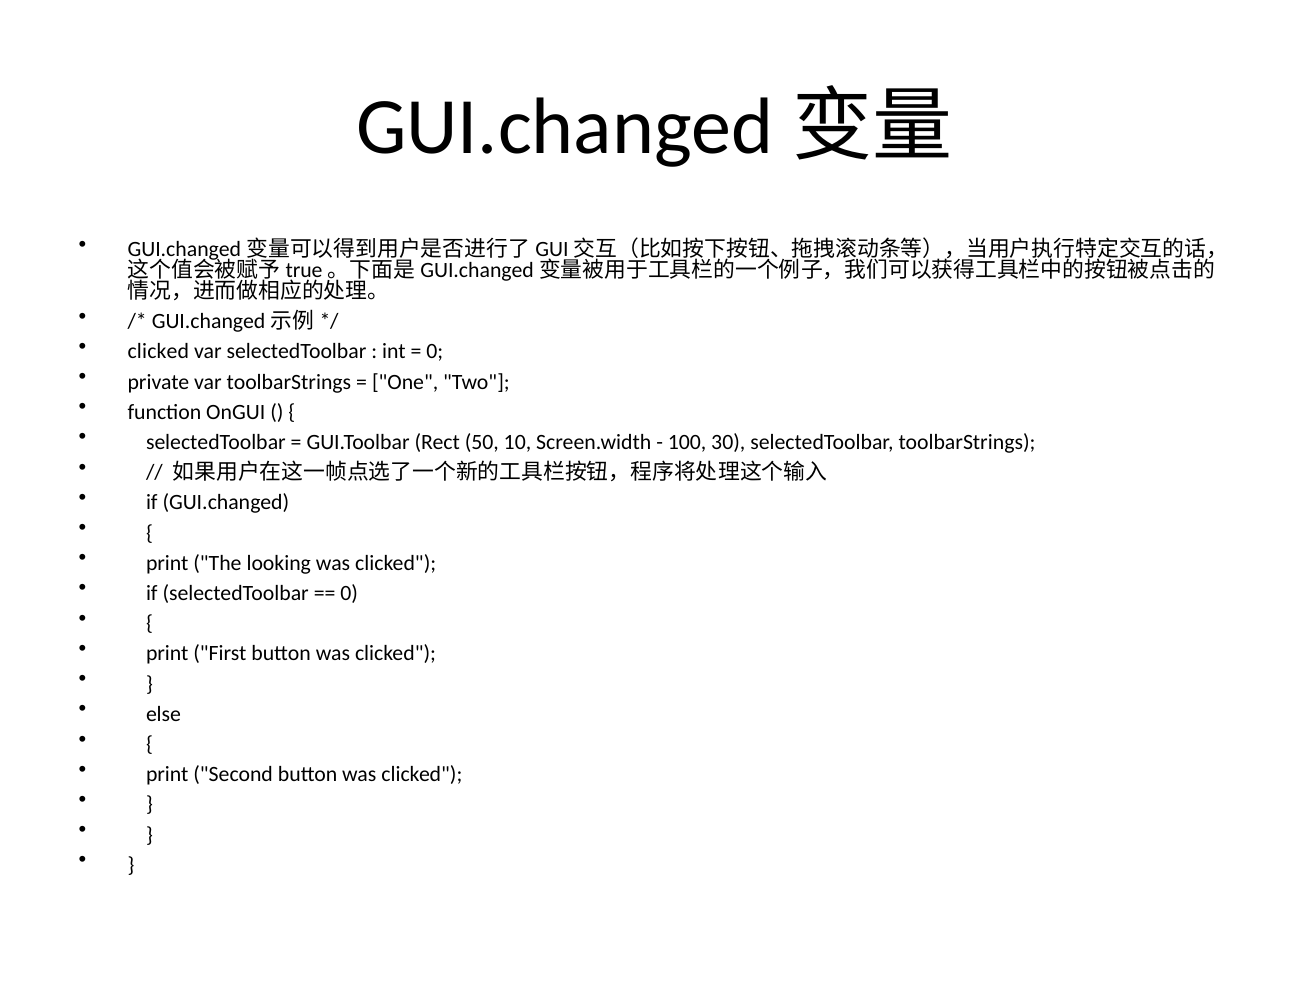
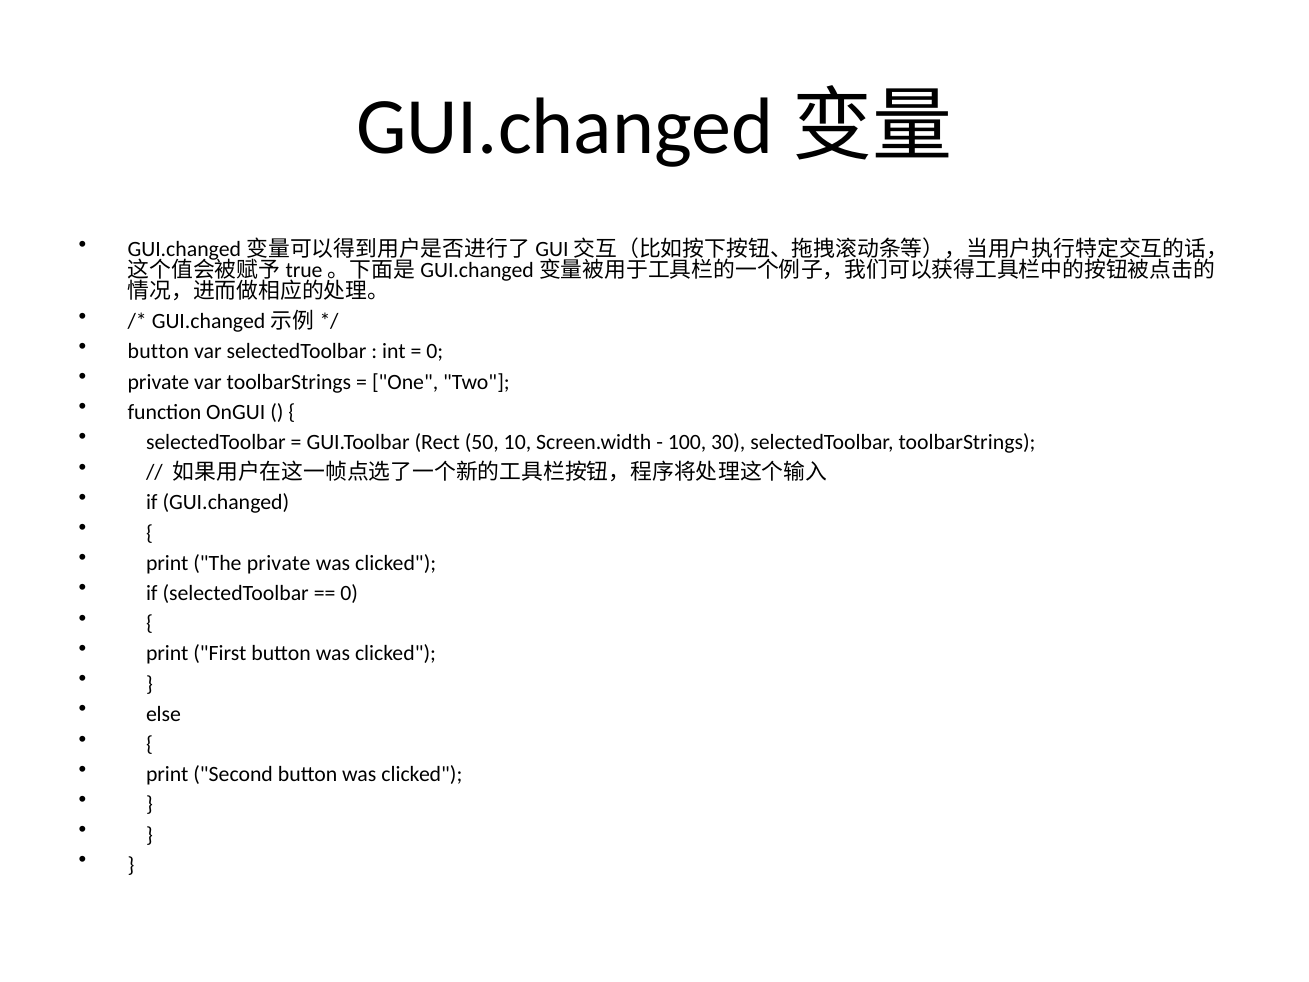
clicked: clicked -> button (158, 352)
The looking: looking -> private (279, 563)
